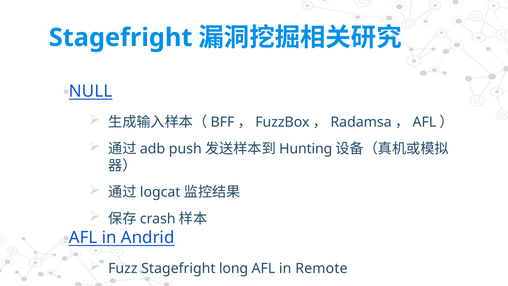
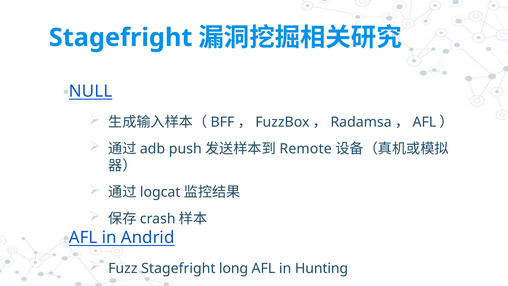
Hunting: Hunting -> Remote (306, 149)
Remote: Remote -> Hunting (322, 268)
